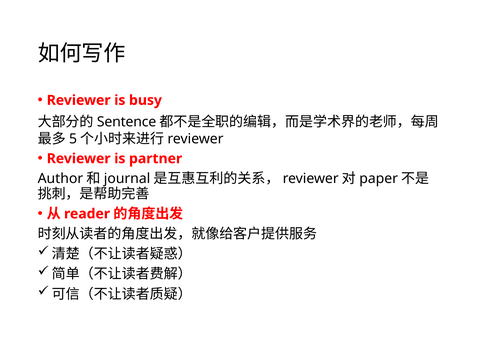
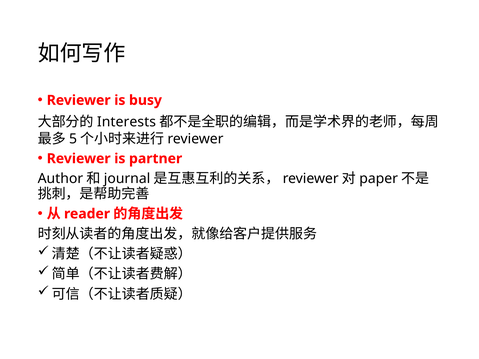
Sentence: Sentence -> Interests (126, 122)
